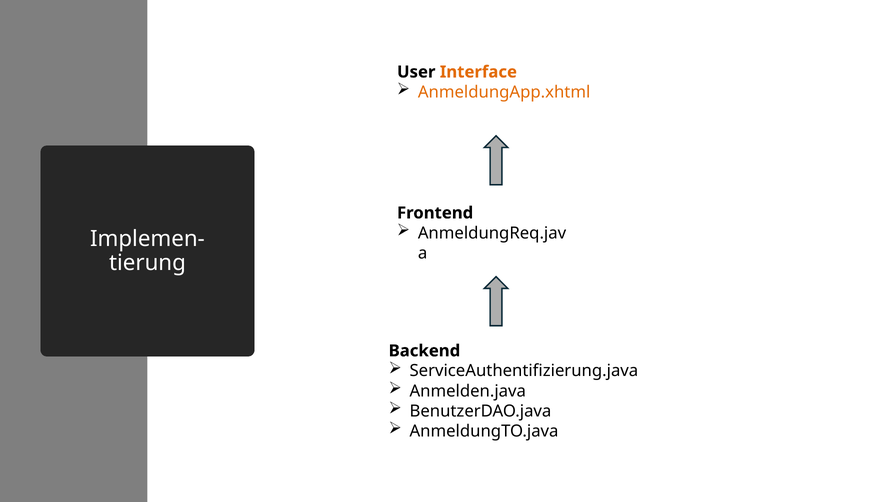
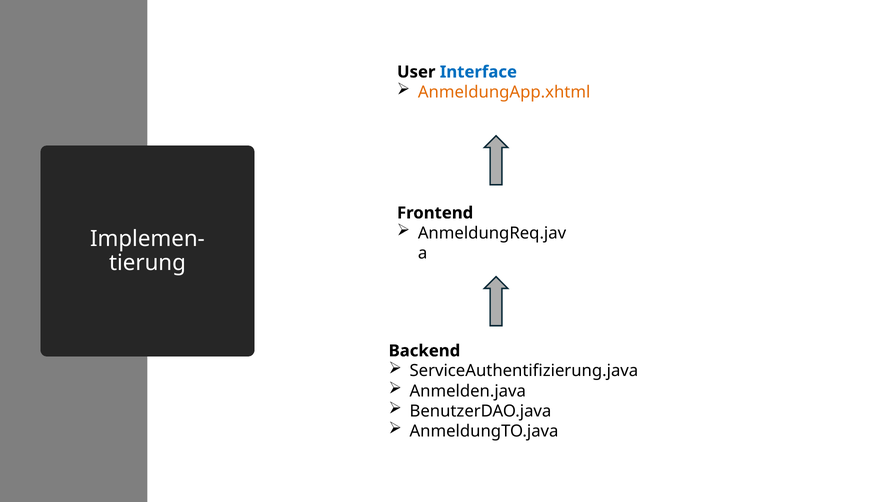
Interface colour: orange -> blue (478, 72)
